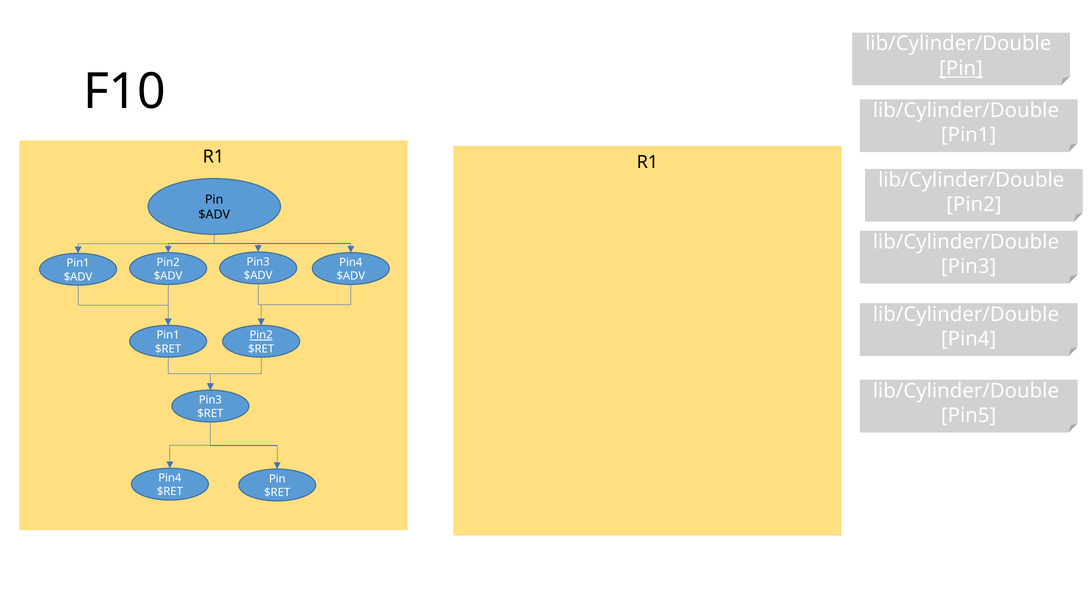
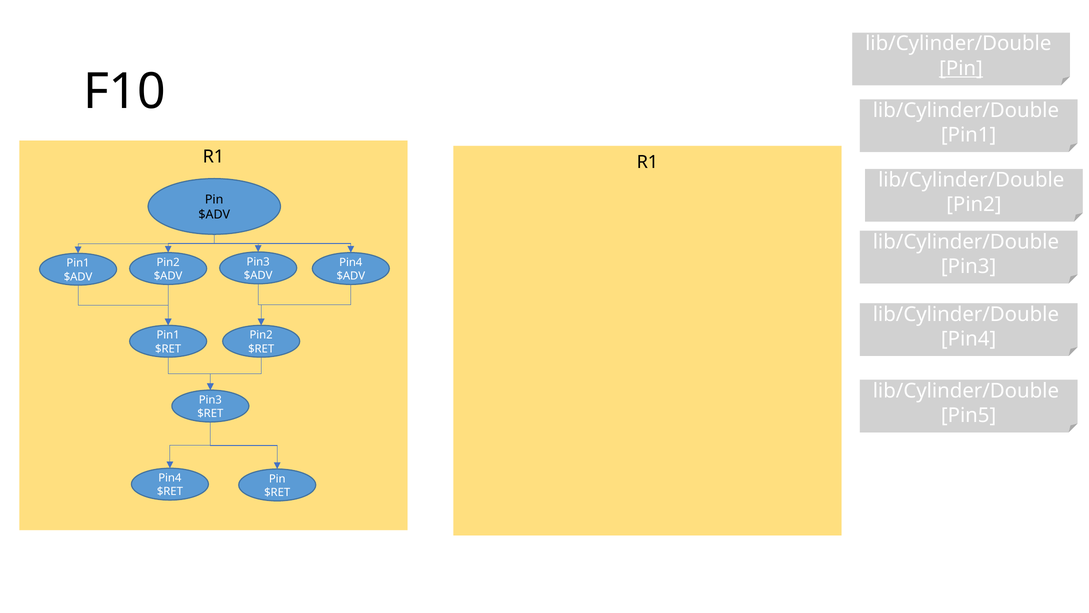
Pin2 underline: present -> none (261, 335)
